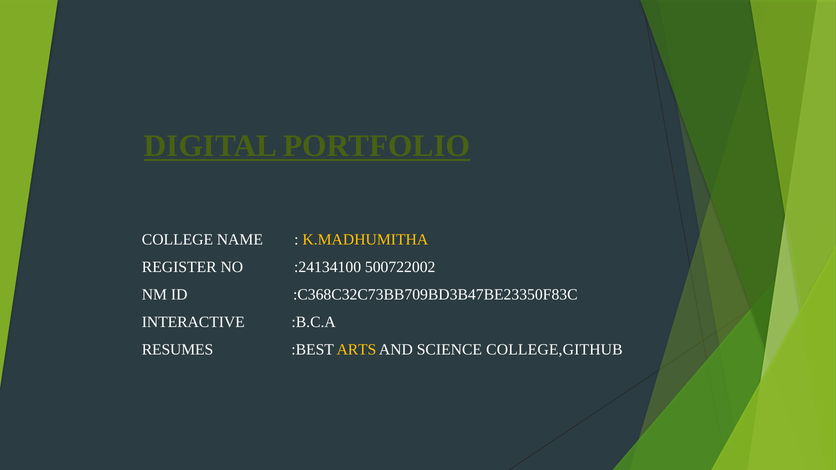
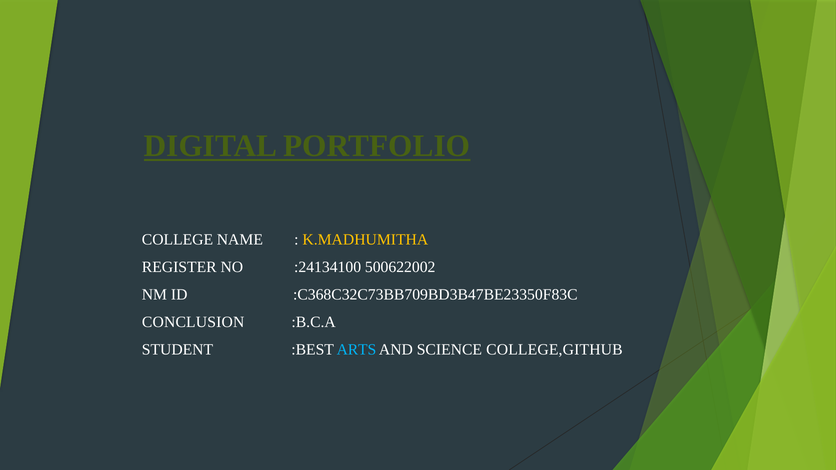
500722002: 500722002 -> 500622002 (400, 267)
INTERACTIVE: INTERACTIVE -> CONCLUSION (193, 322)
RESUMES: RESUMES -> STUDENT (177, 350)
ARTS colour: yellow -> light blue (356, 350)
